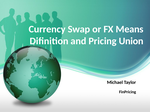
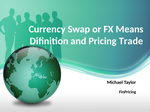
Union: Union -> Trade (131, 41)
